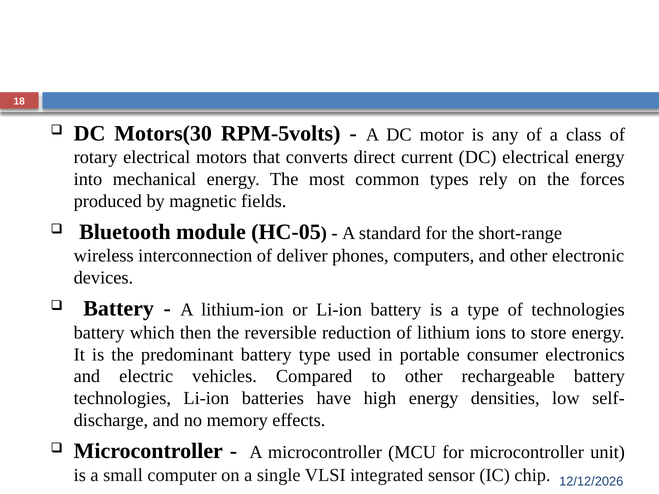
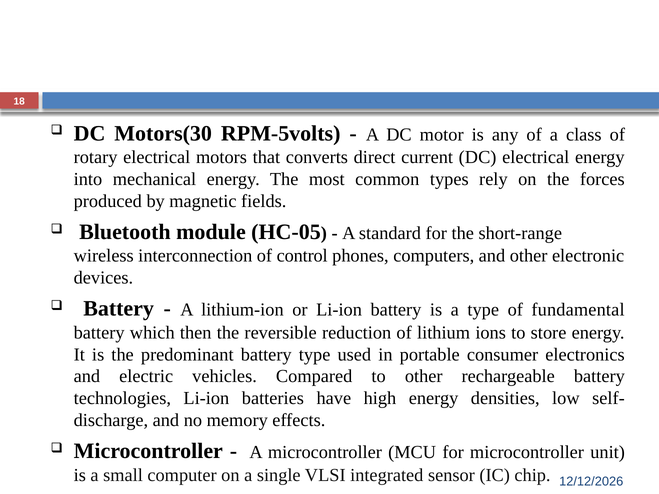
deliver: deliver -> control (302, 256)
of technologies: technologies -> fundamental (578, 310)
